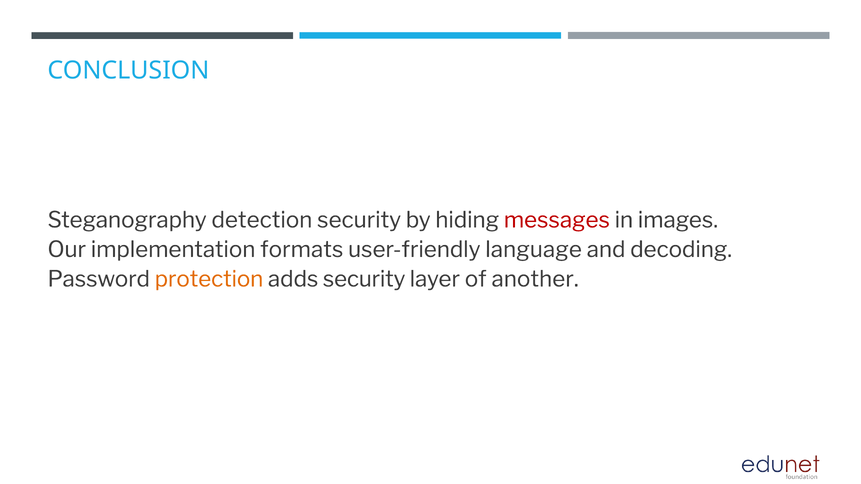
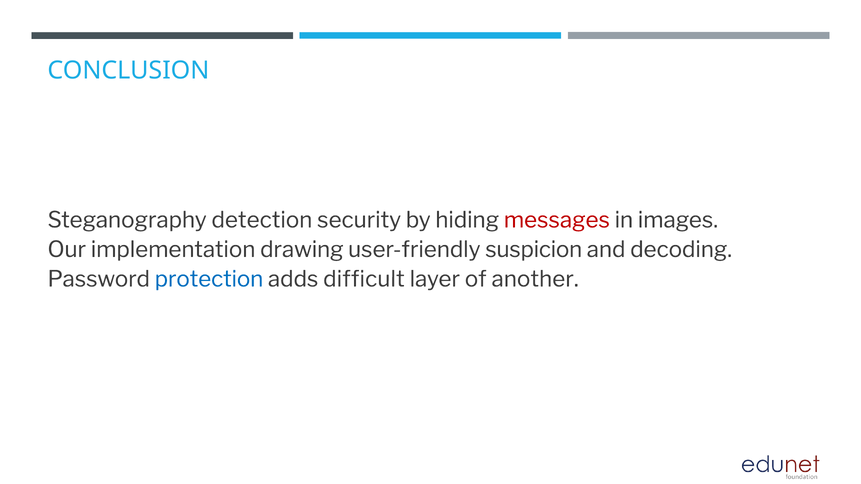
formats: formats -> drawing (302, 250)
language: language -> suspicion (534, 250)
protection colour: orange -> blue (209, 279)
adds security: security -> difficult (364, 279)
